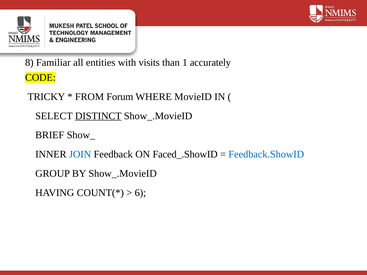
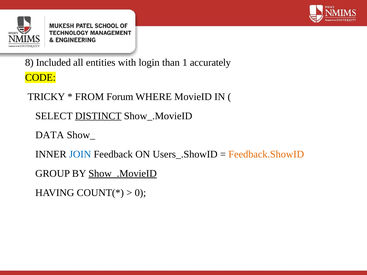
Familiar: Familiar -> Included (53, 62)
visits: visits -> login (149, 62)
BRIEF: BRIEF -> DATA (50, 135)
Faced_.ShowID: Faced_.ShowID -> Users_.ShowID (185, 154)
Feedback.ShowID colour: blue -> orange (266, 154)
Show_.MovieID underline: none -> present (123, 174)
6: 6 -> 0 (140, 193)
